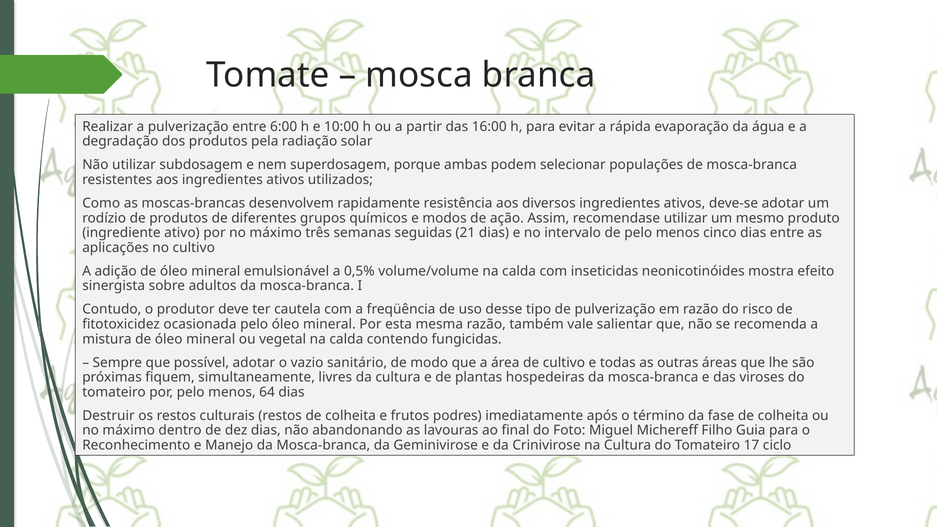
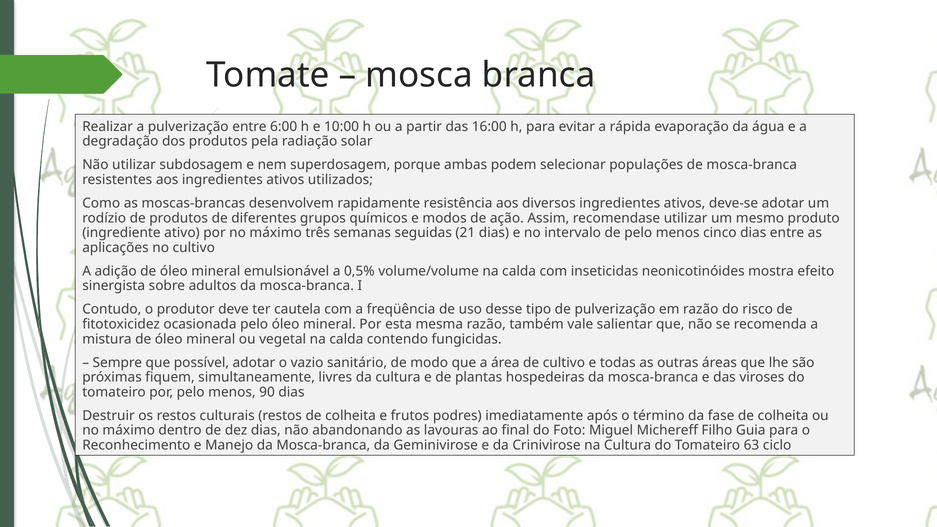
64: 64 -> 90 (267, 392)
17: 17 -> 63 (751, 445)
